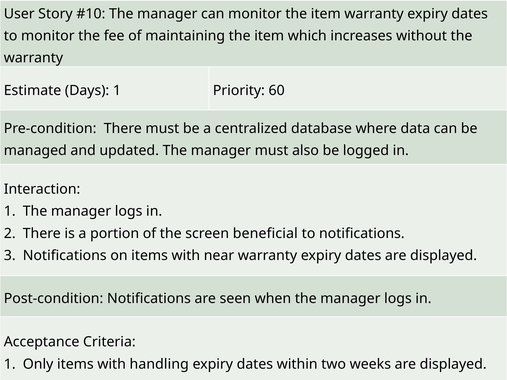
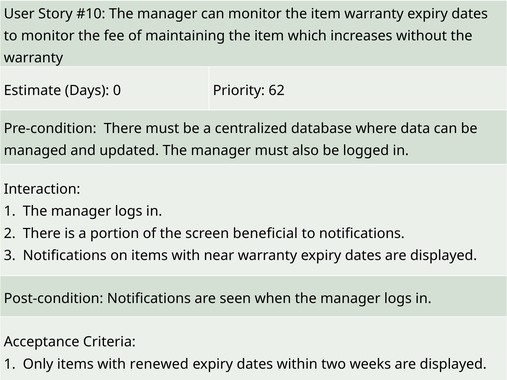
Days 1: 1 -> 0 (117, 91)
60: 60 -> 62 (277, 91)
handling: handling -> renewed (159, 364)
